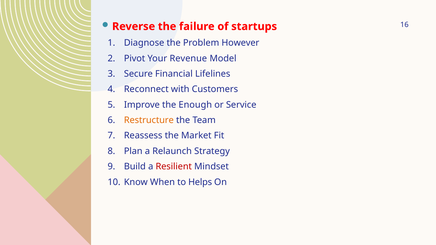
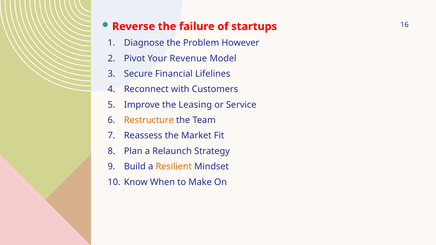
Enough: Enough -> Leasing (195, 105)
Resilient colour: red -> orange (174, 167)
Helps: Helps -> Make (200, 182)
